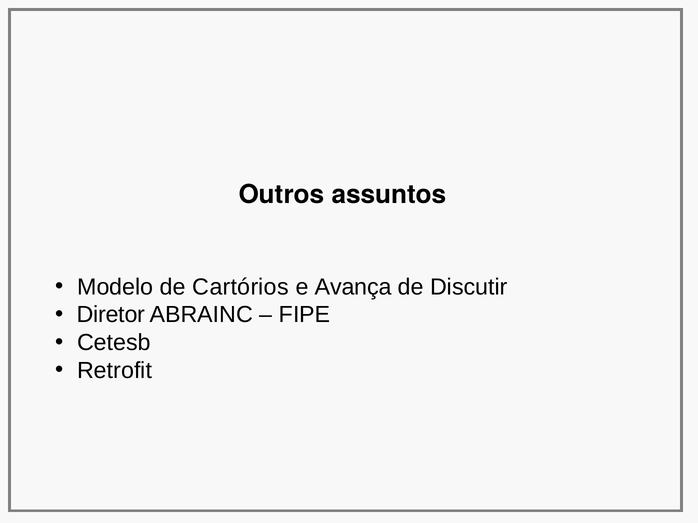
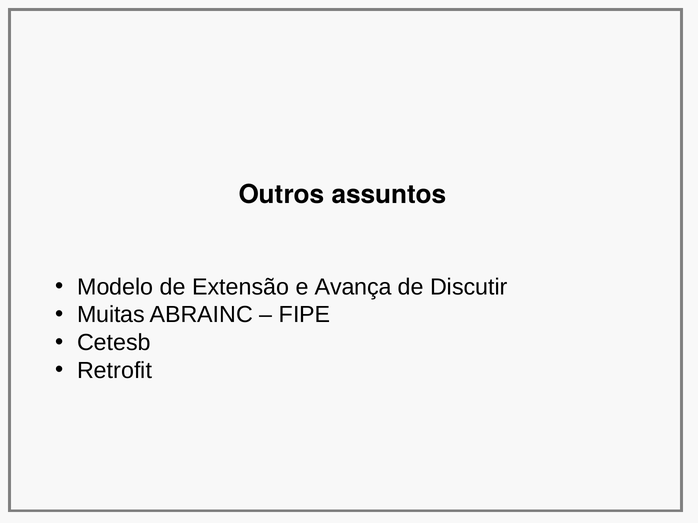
Cartórios: Cartórios -> Extensão (241, 287)
Diretor: Diretor -> Muitas (111, 315)
